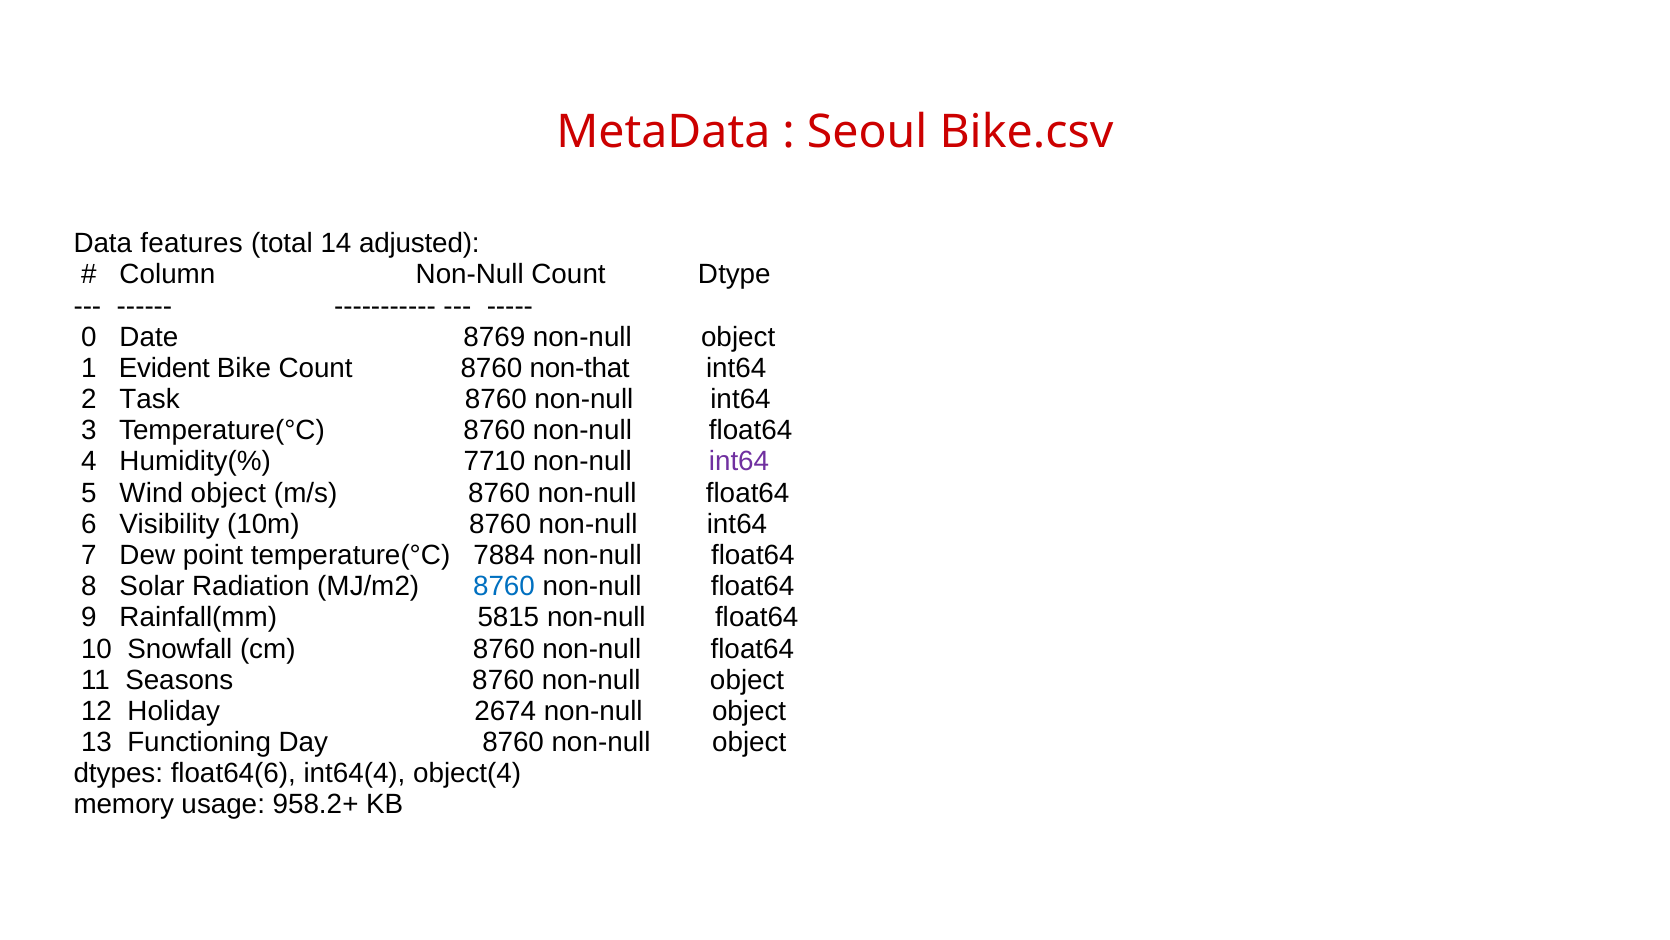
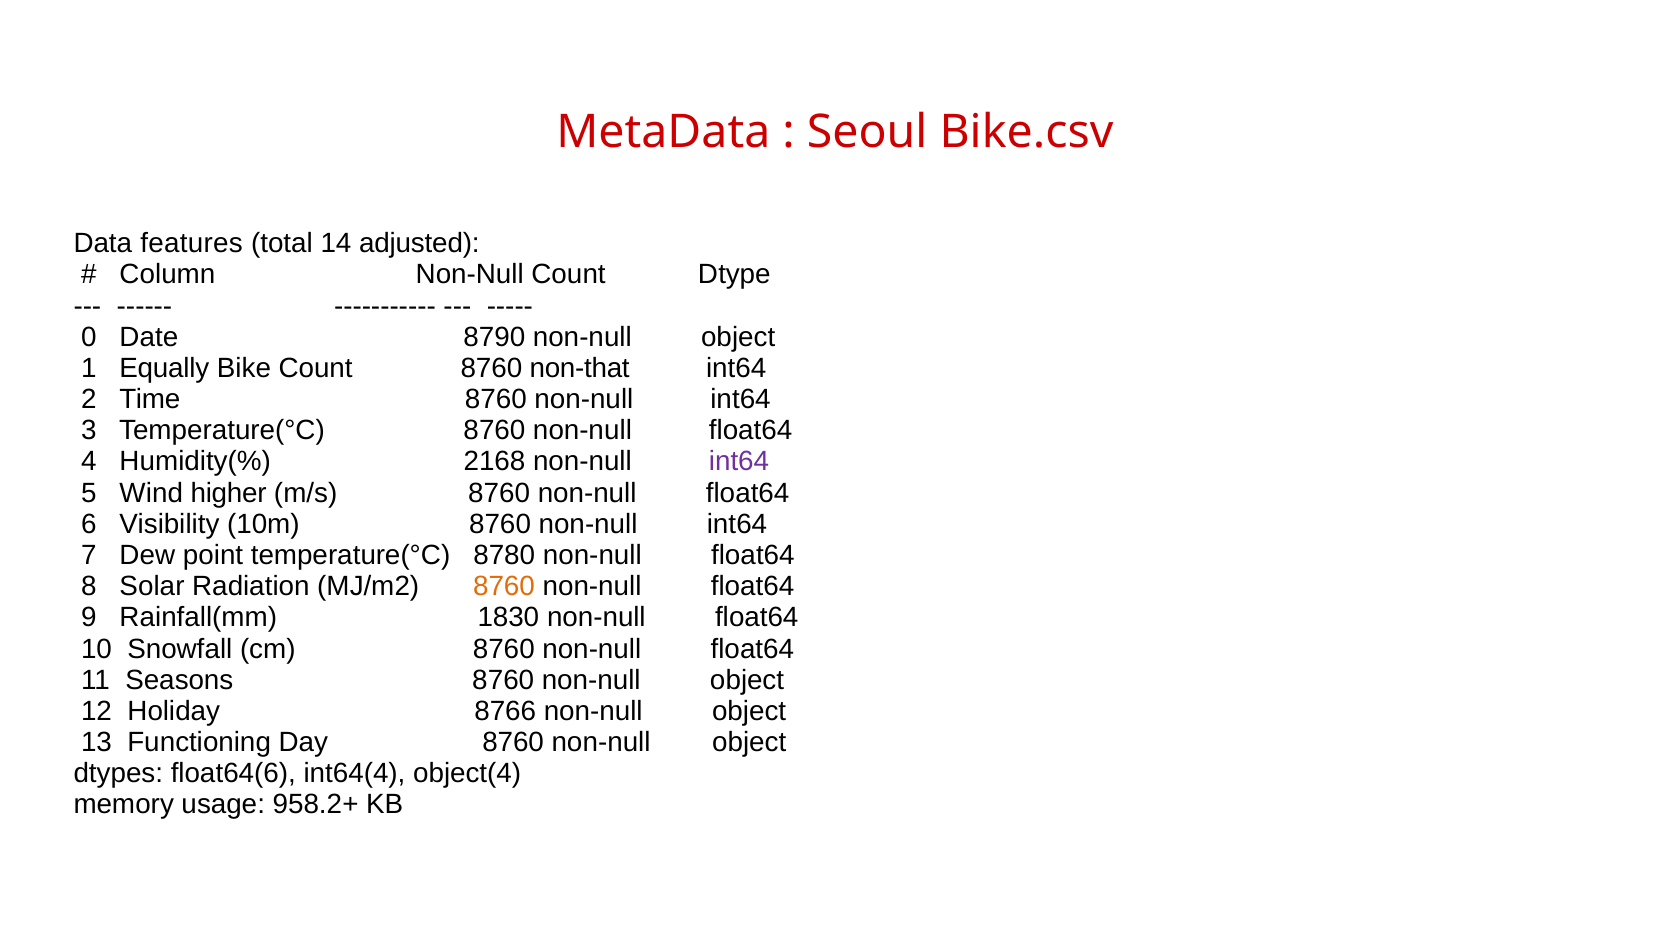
8769: 8769 -> 8790 (494, 337)
Evident: Evident -> Equally (164, 368)
Task: Task -> Time (150, 399)
7710: 7710 -> 2168 (494, 461)
Wind object: object -> higher (229, 493)
7884: 7884 -> 8780 (504, 555)
8760 colour: blue -> orange (504, 586)
5815: 5815 -> 1830 (508, 617)
2674: 2674 -> 8766 (505, 711)
